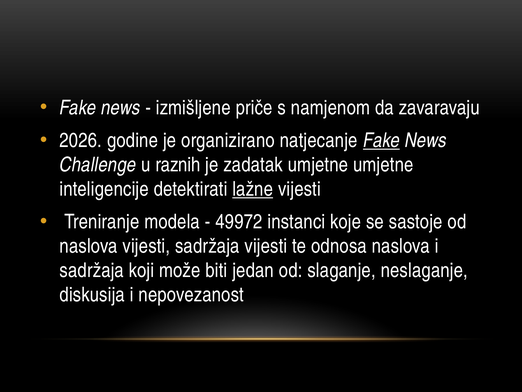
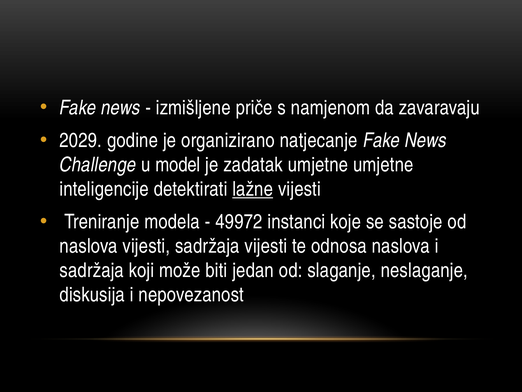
2026: 2026 -> 2029 (81, 140)
Fake underline: present -> none (381, 140)
raznih: raznih -> model (178, 165)
